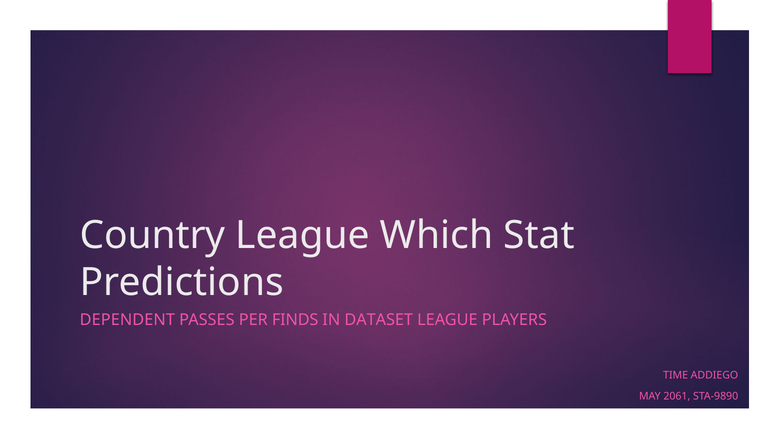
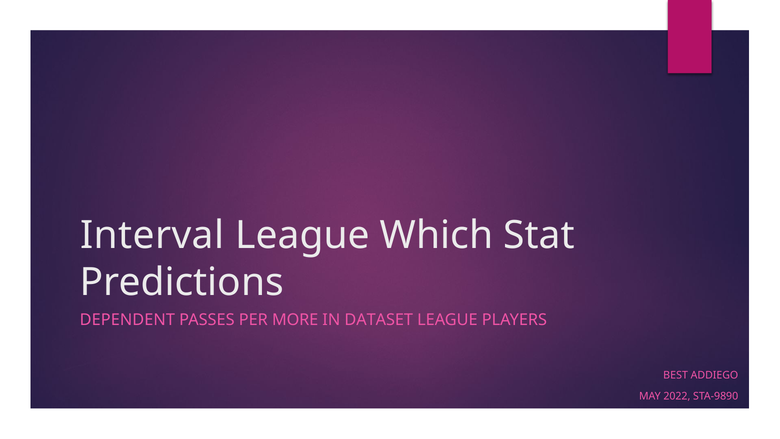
Country: Country -> Interval (152, 235)
FINDS: FINDS -> MORE (295, 319)
TIME: TIME -> BEST (676, 375)
2061: 2061 -> 2022 (677, 396)
